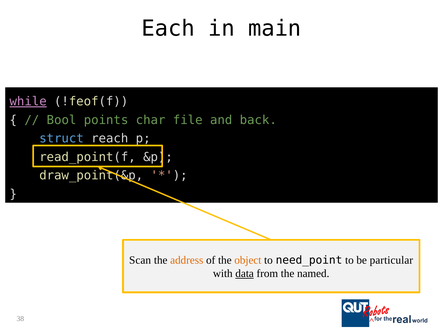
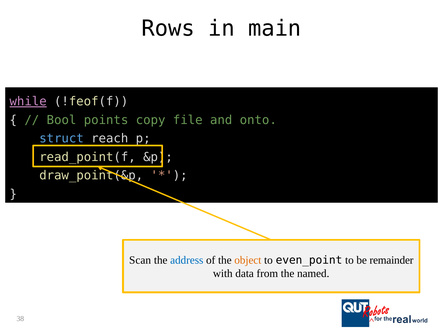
Each: Each -> Rows (168, 28)
char: char -> copy (151, 120)
back: back -> onto (258, 120)
address colour: orange -> blue (187, 260)
need_point: need_point -> even_point (309, 260)
particular: particular -> remainder (392, 260)
data underline: present -> none (245, 273)
